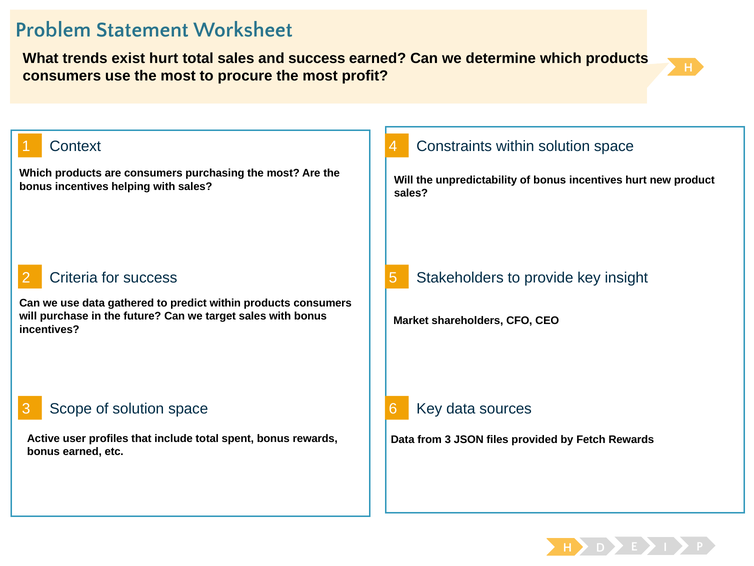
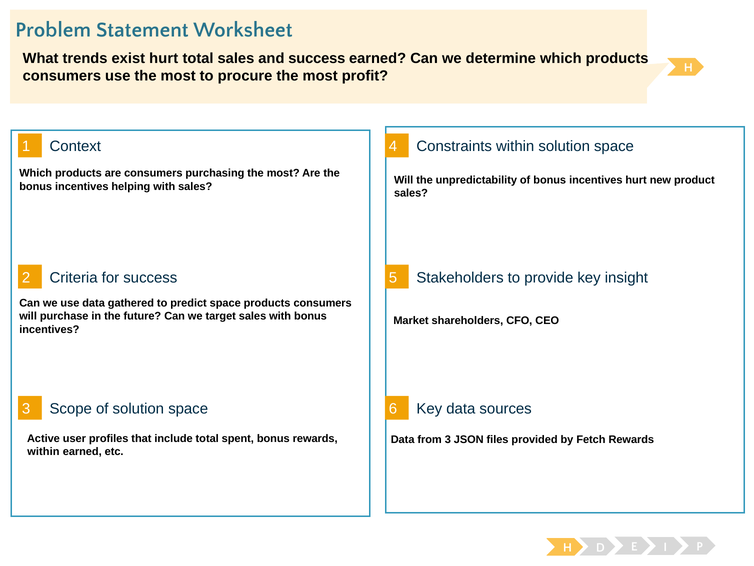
predict within: within -> space (225, 303)
bonus: bonus -> within (43, 451)
